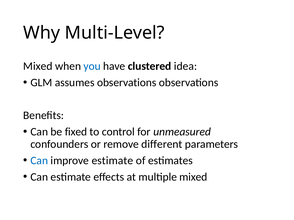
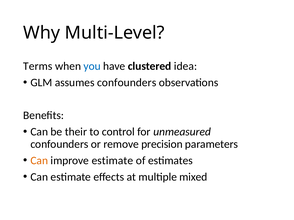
Mixed: Mixed -> Terms (38, 66)
assumes observations: observations -> confounders (127, 83)
fixed: fixed -> their (76, 132)
different: different -> precision (162, 144)
Can colour: blue -> orange (39, 161)
